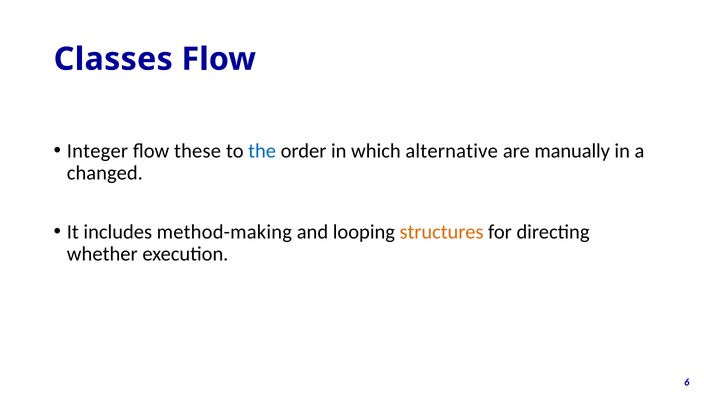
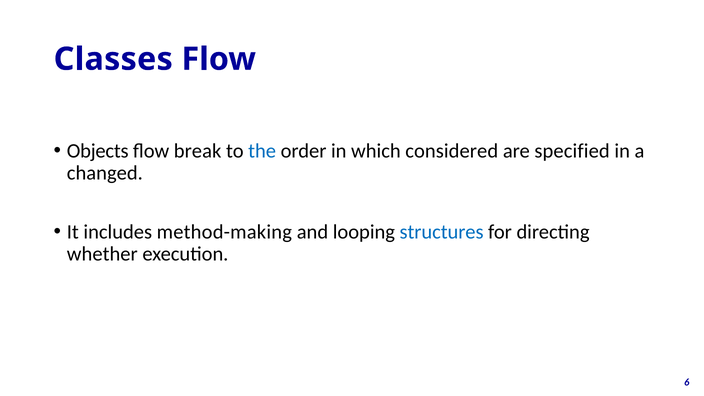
Integer: Integer -> Objects (98, 151)
these: these -> break (198, 151)
alternative: alternative -> considered (452, 151)
manually: manually -> specified (572, 151)
structures colour: orange -> blue (442, 232)
